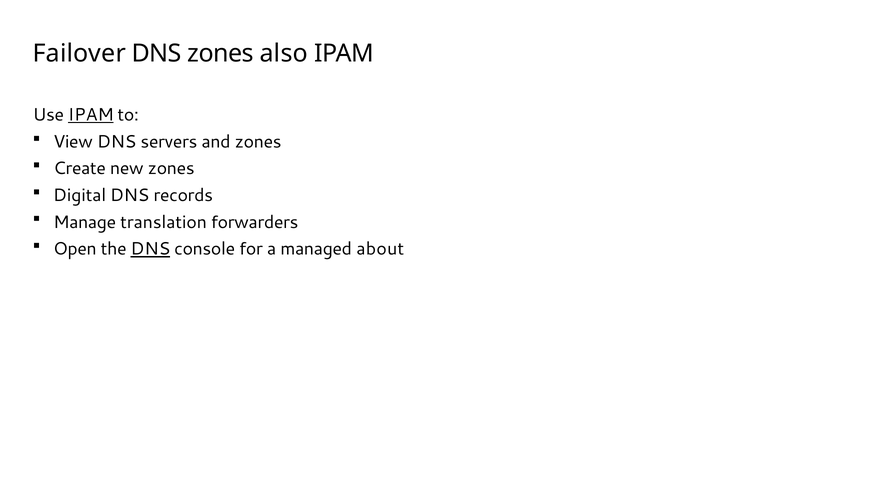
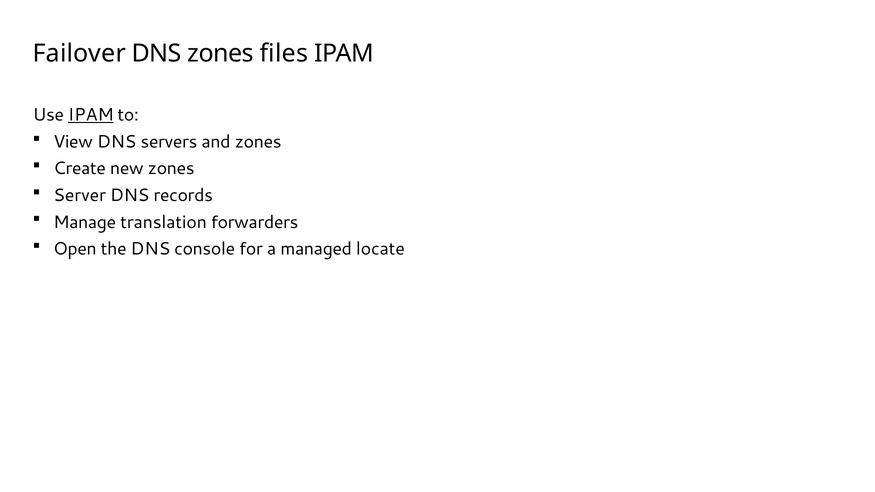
also: also -> files (284, 53)
Digital: Digital -> Server (80, 195)
DNS underline: present -> none (150, 249)
about: about -> locate (380, 249)
